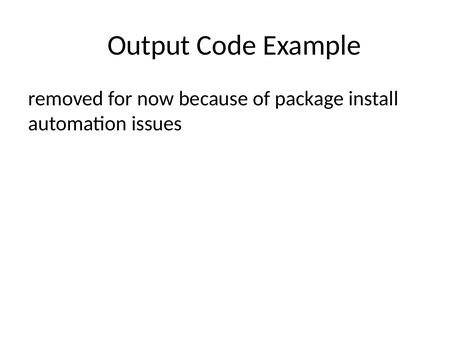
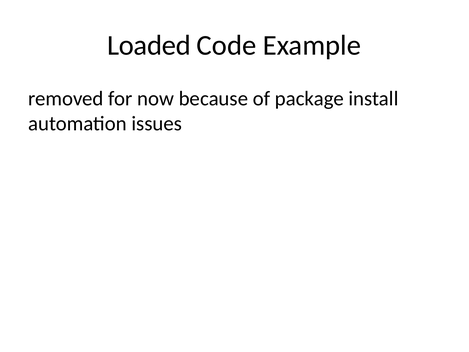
Output: Output -> Loaded (149, 45)
